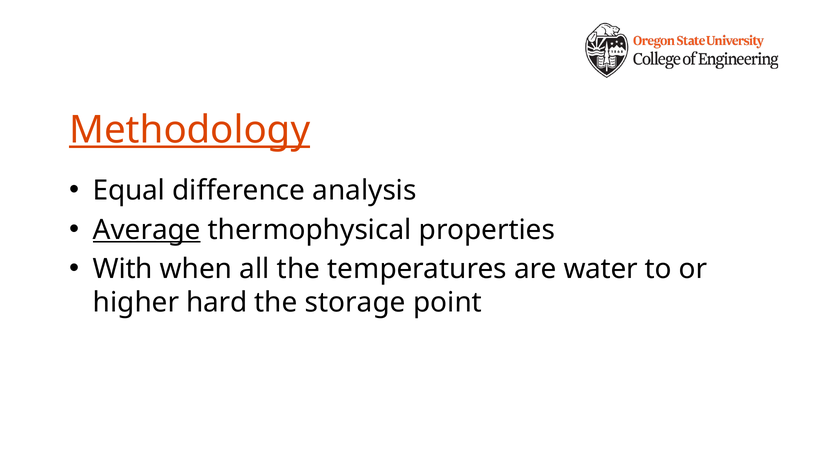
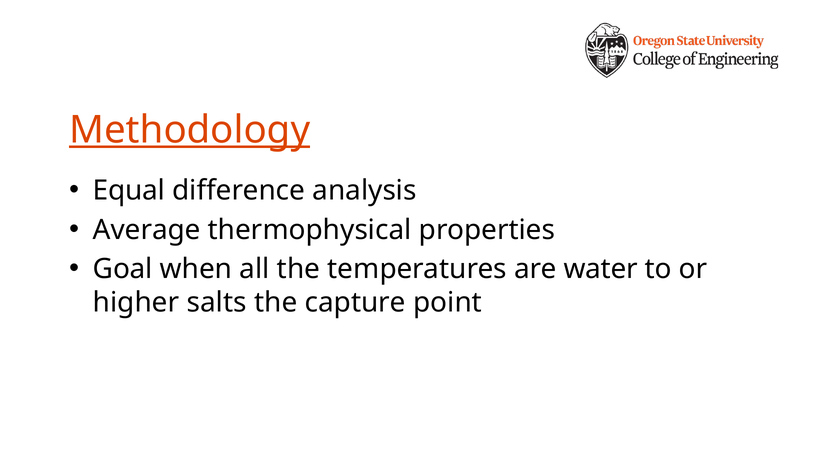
Average underline: present -> none (147, 230)
With: With -> Goal (123, 269)
hard: hard -> salts (217, 302)
storage: storage -> capture (355, 302)
